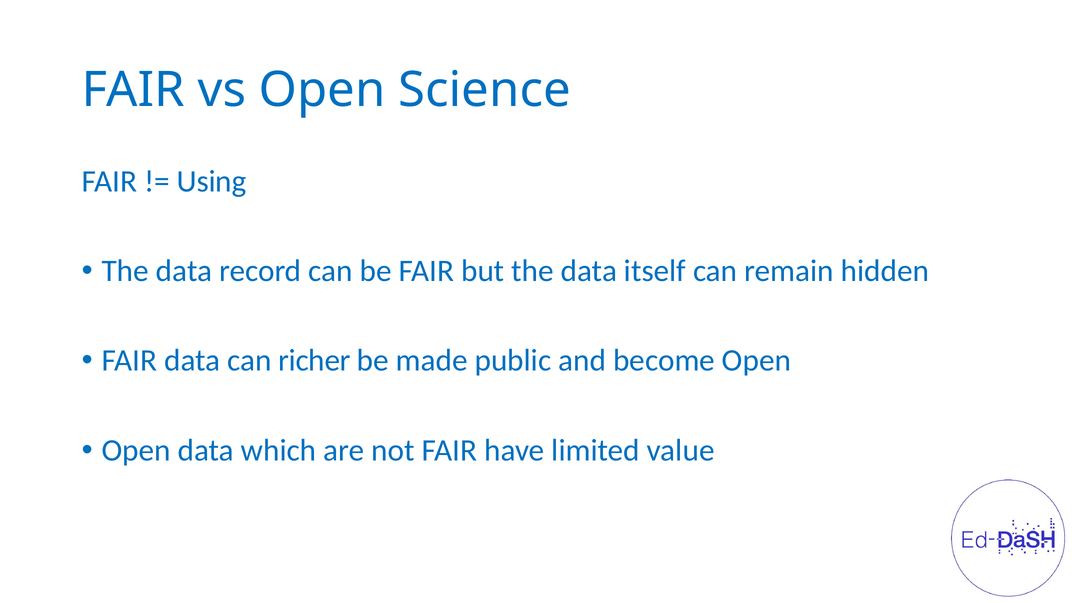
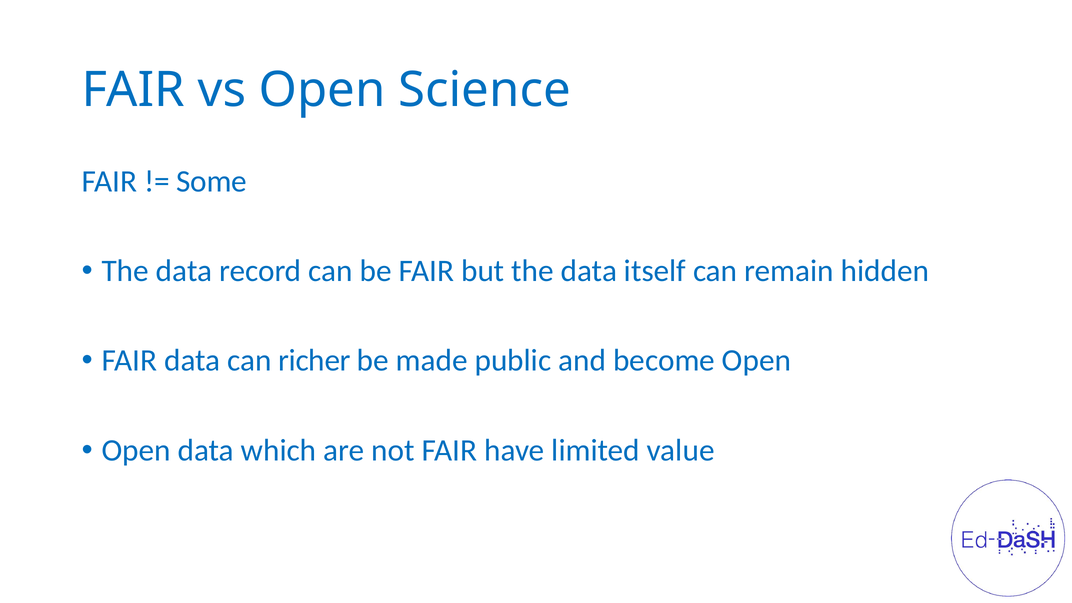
Using: Using -> Some (212, 181)
